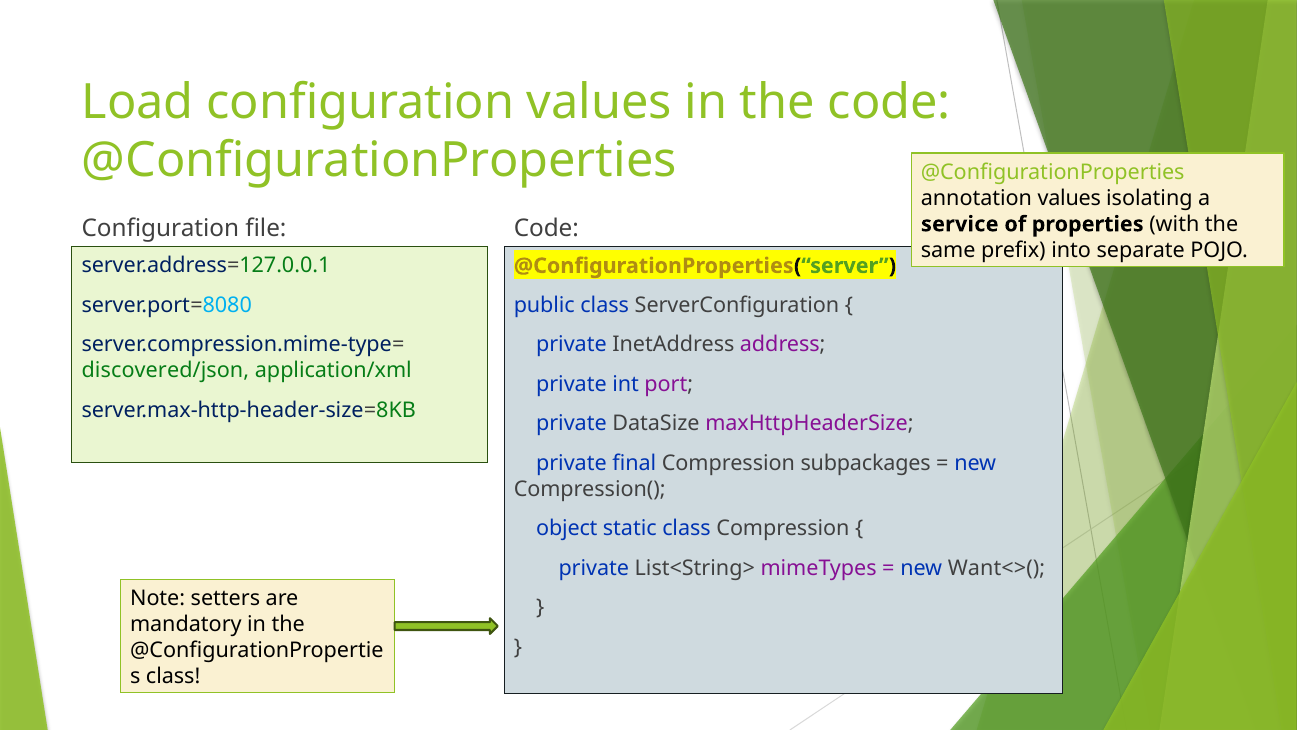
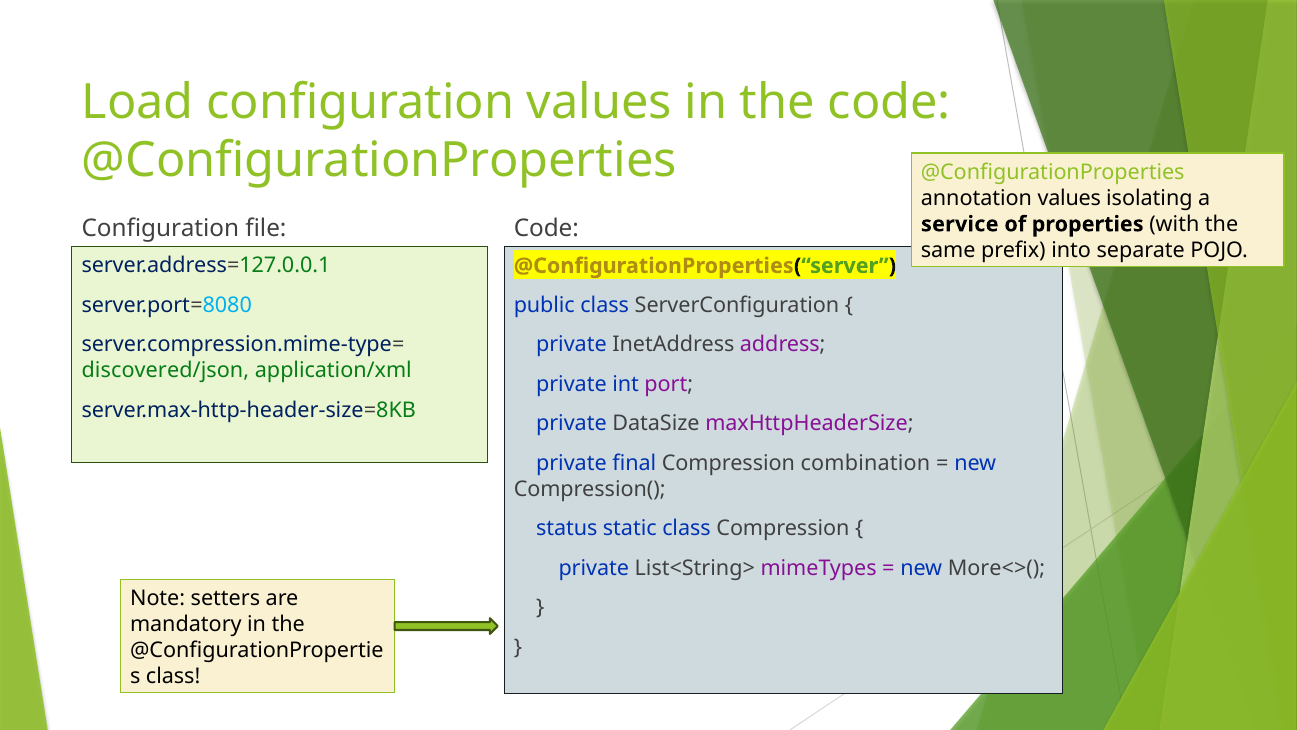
subpackages: subpackages -> combination (865, 463)
object: object -> status (567, 528)
Want<>(: Want<>( -> More<>( (996, 568)
